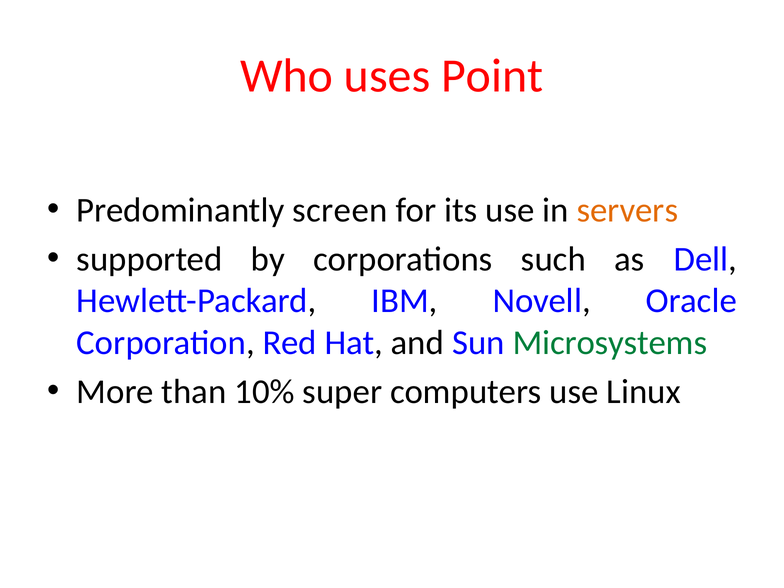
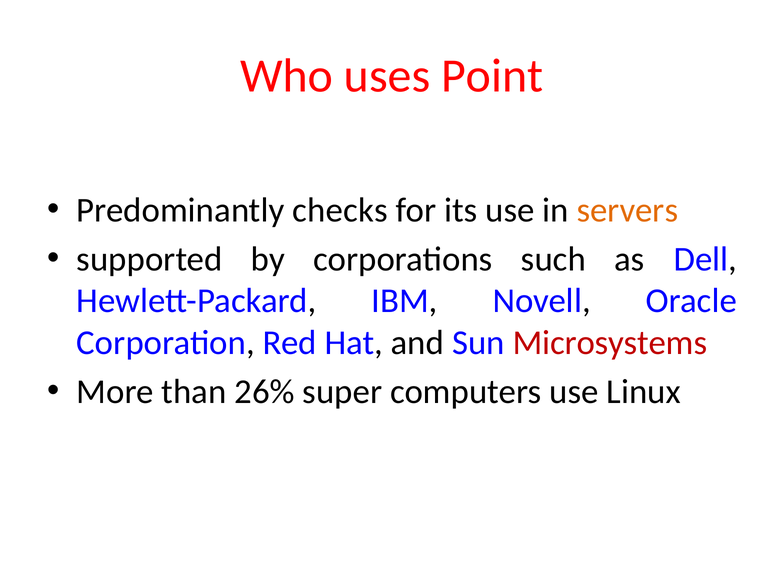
screen: screen -> checks (340, 210)
Microsystems colour: green -> red (610, 343)
10%: 10% -> 26% (264, 392)
